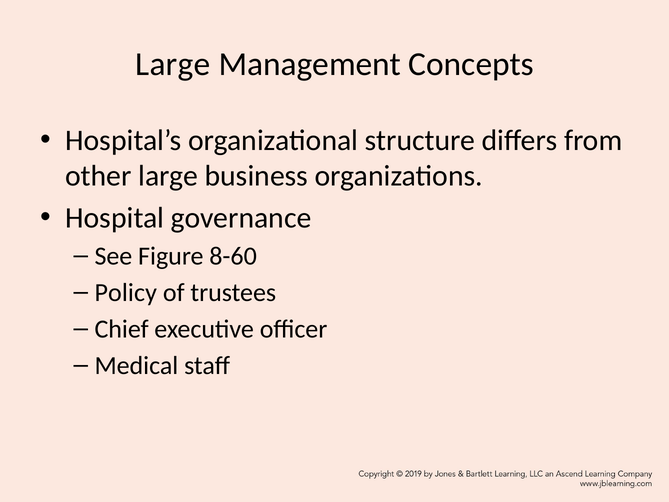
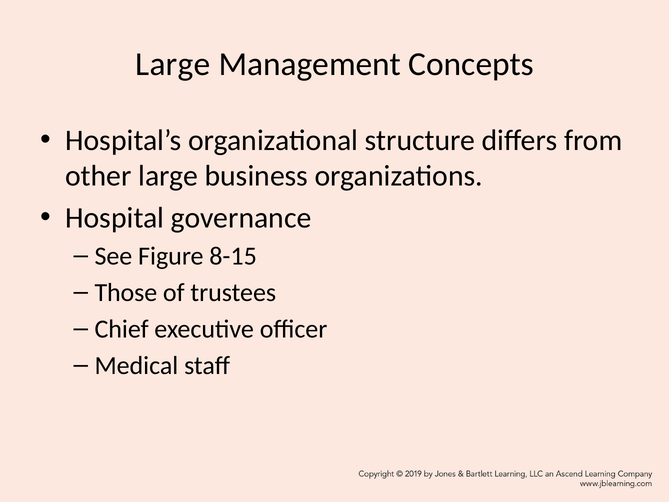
8-60: 8-60 -> 8-15 (233, 256)
Policy: Policy -> Those (126, 293)
